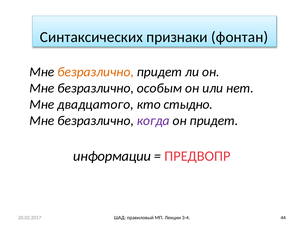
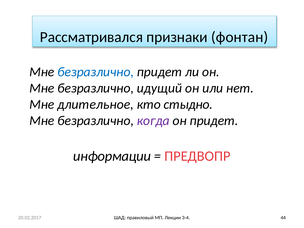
Синтаксических: Синтаксических -> Рассматривался (92, 37)
безразлично colour: orange -> blue (96, 72)
особым: особым -> идущий (159, 88)
двадцатого: двадцатого -> длительное (96, 104)
